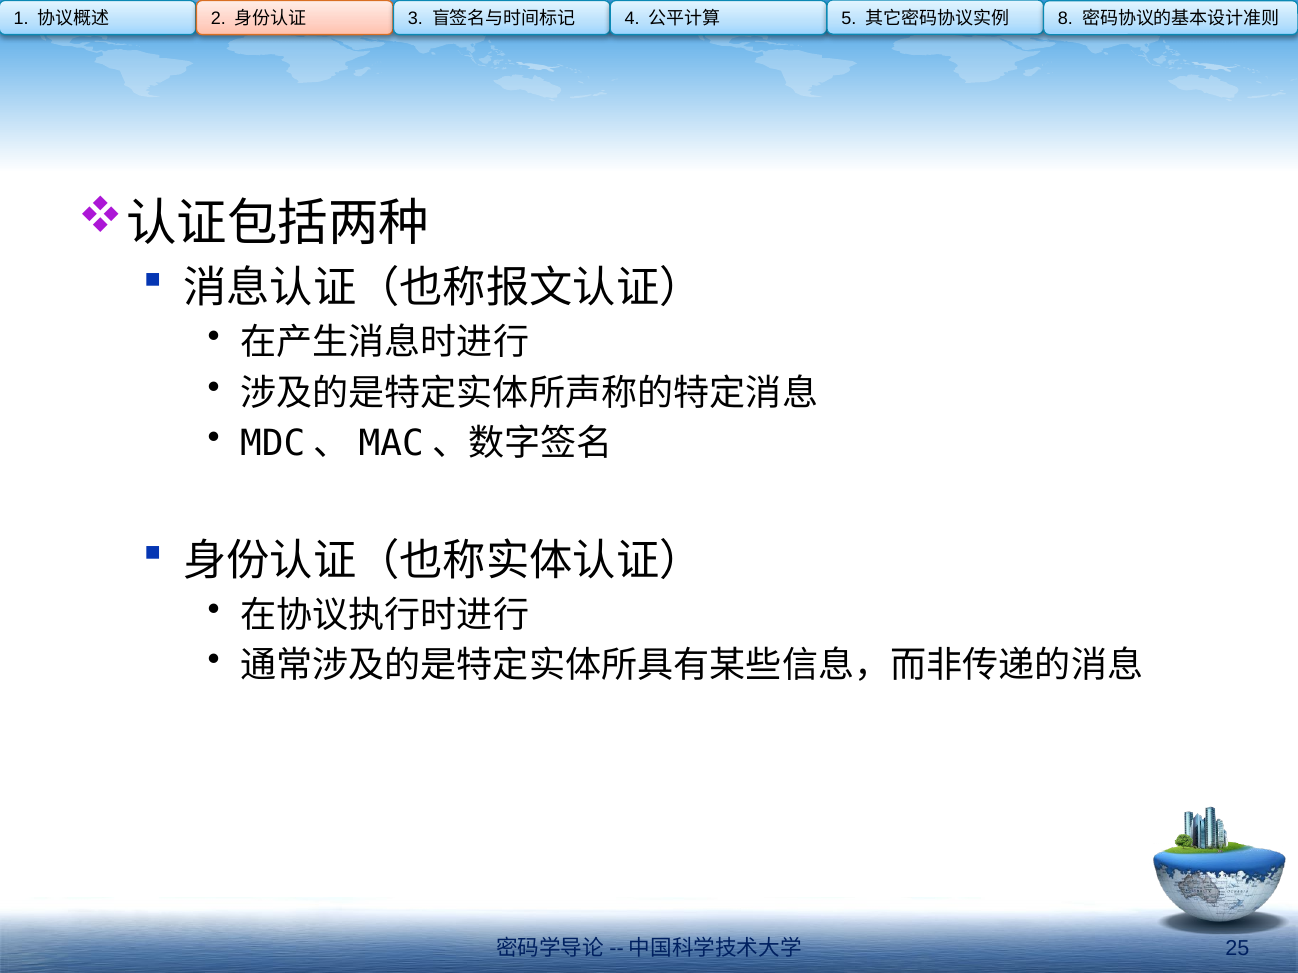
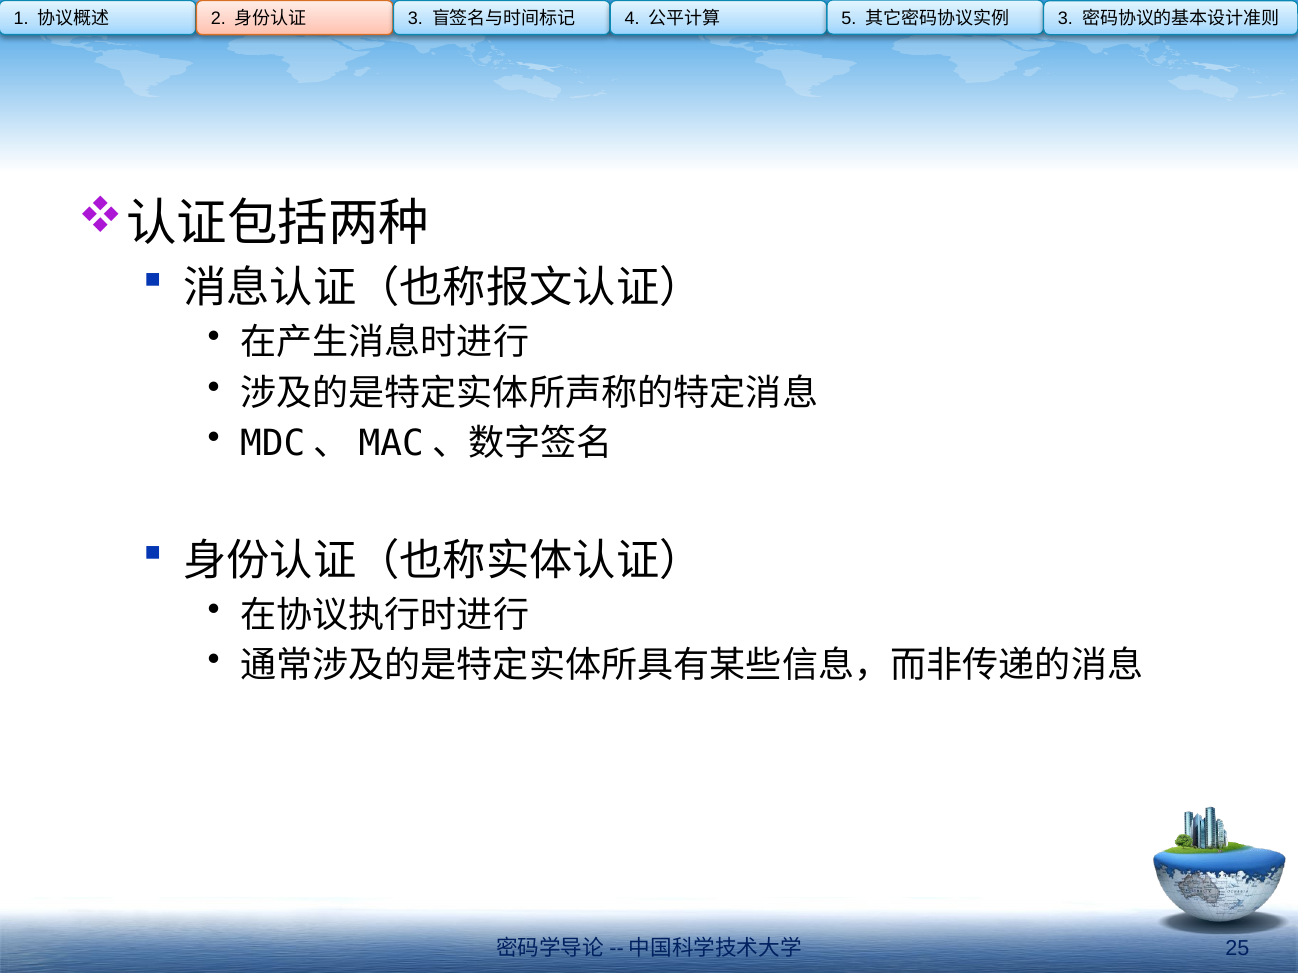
8: 8 -> 3 (1065, 19)
